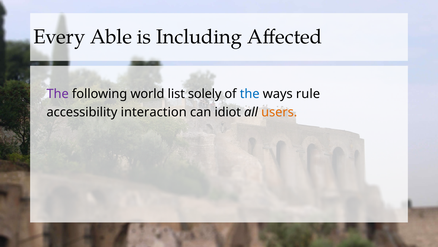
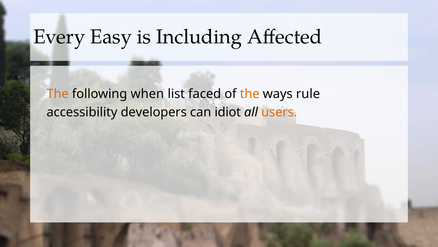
Able: Able -> Easy (111, 37)
The colour: purple -> orange (58, 94)
world: world -> when (147, 94)
solely: solely -> faced (205, 94)
the colour: blue -> orange (250, 94)
interaction: interaction -> developers (154, 112)
